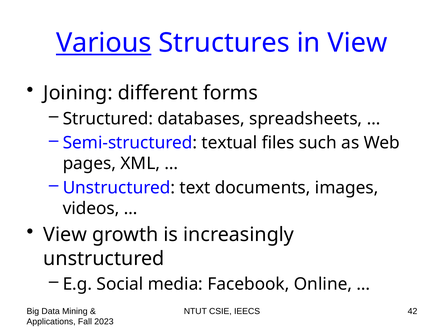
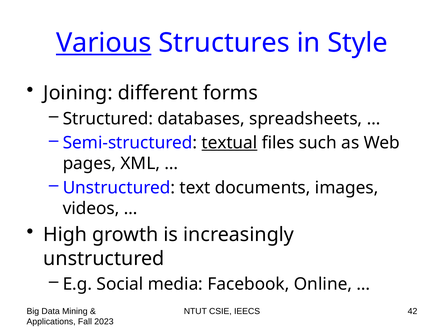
in View: View -> Style (358, 43)
textual underline: none -> present (229, 143)
View: View -> High (65, 235)
